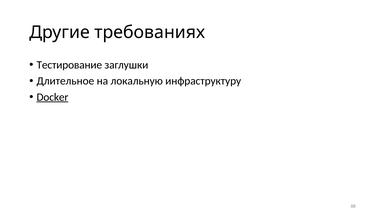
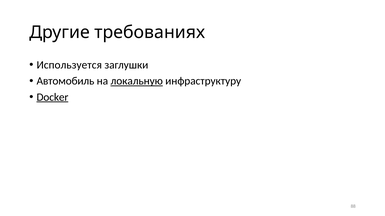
Тестирование: Тестирование -> Используется (69, 65)
Длительное: Длительное -> Автомобиль (65, 81)
локальную underline: none -> present (137, 81)
